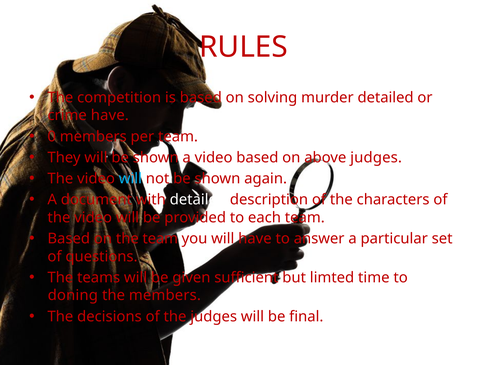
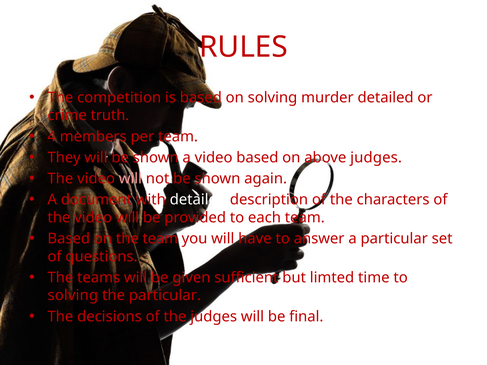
crime have: have -> truth (110, 115)
0: 0 -> 4 (52, 137)
will colour: light blue -> pink (130, 179)
doning: doning -> solving (73, 296)
the members: members -> particular (165, 296)
